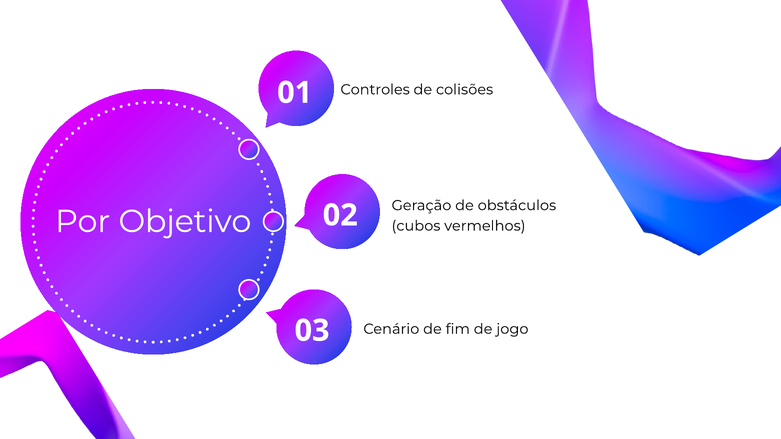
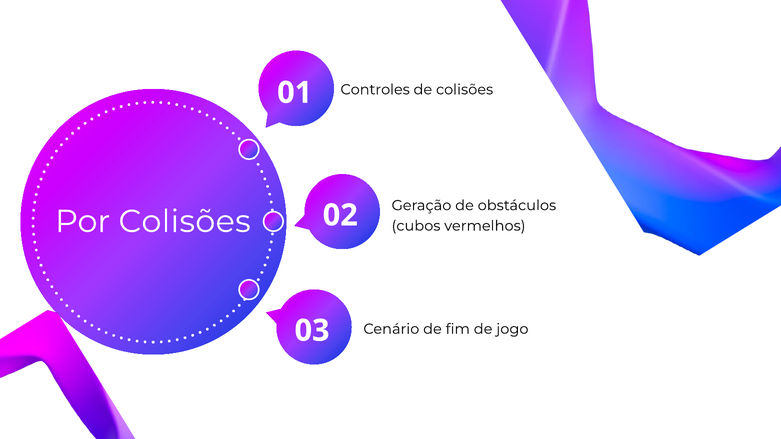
Por Objetivo: Objetivo -> Colisões (185, 222)
